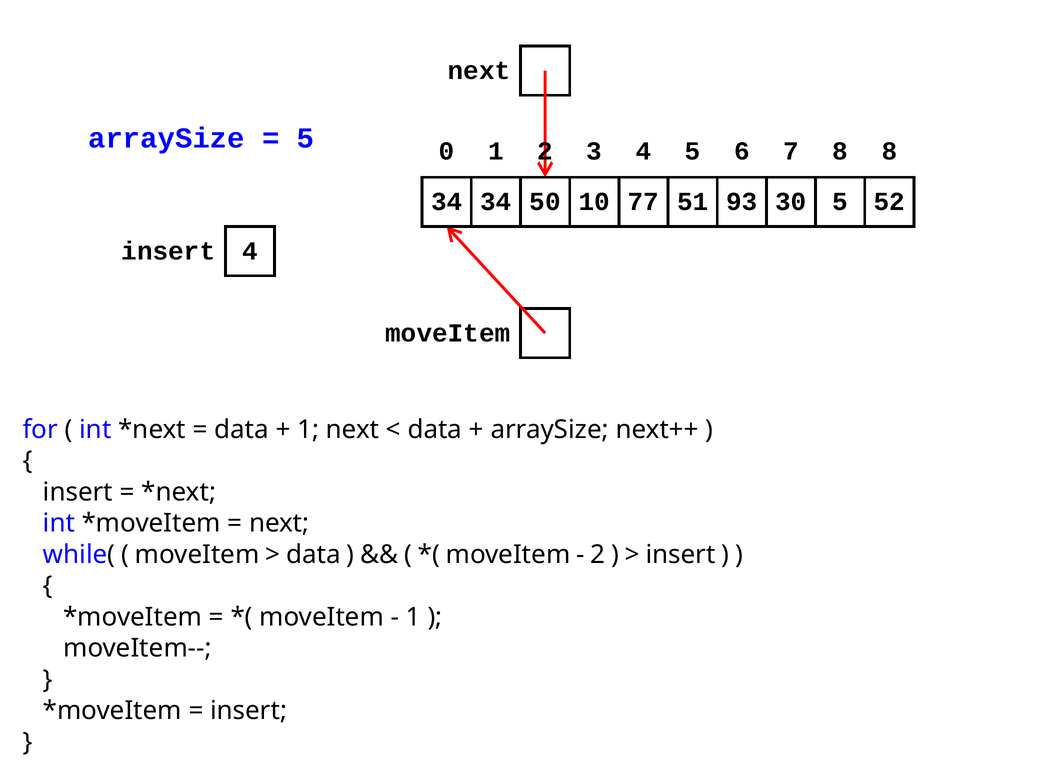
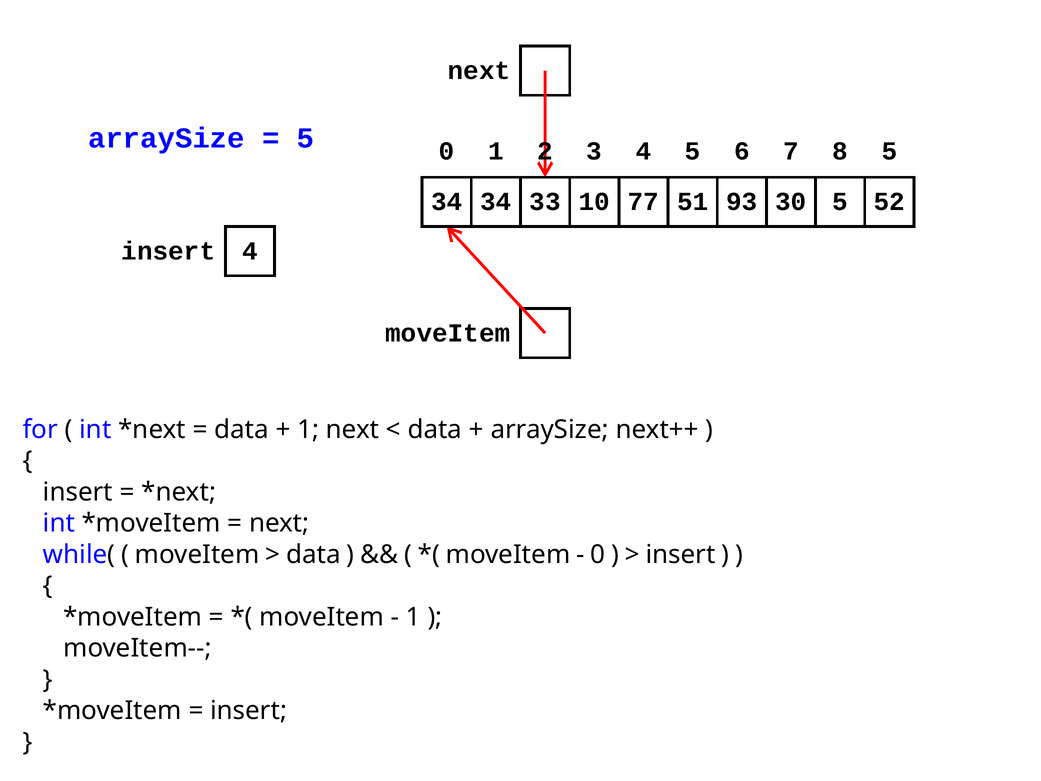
8 8: 8 -> 5 (889, 151)
50: 50 -> 33 (545, 202)
2: 2 -> 0 (598, 554)
